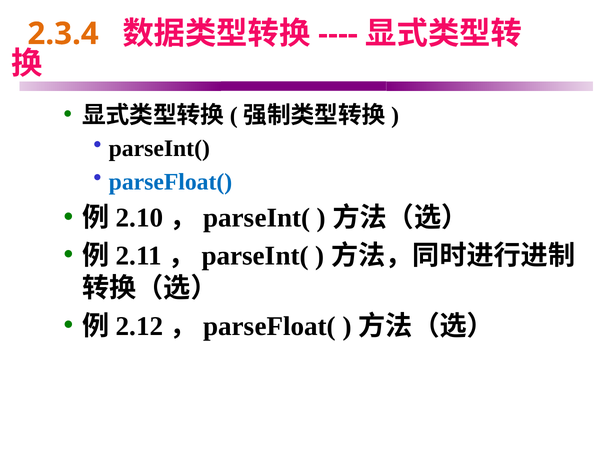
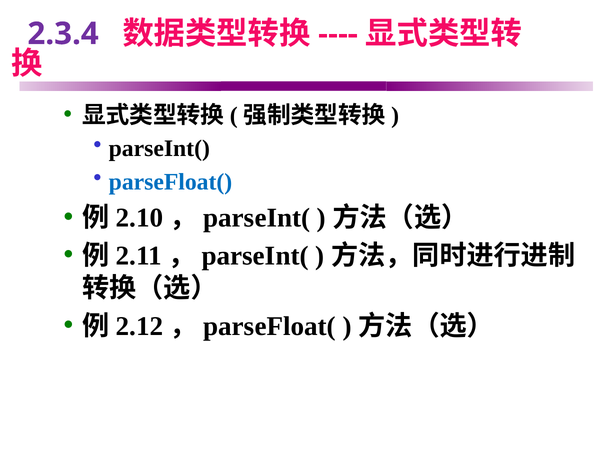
2.3.4 colour: orange -> purple (63, 34)
